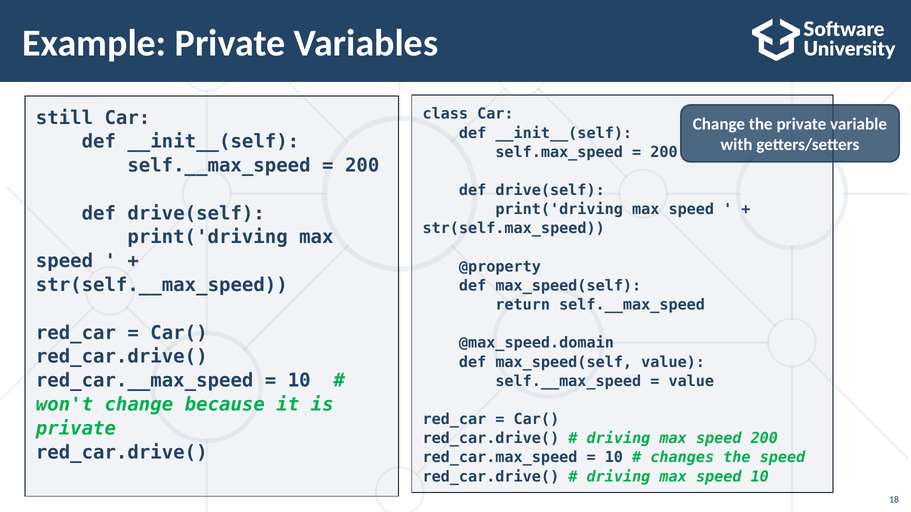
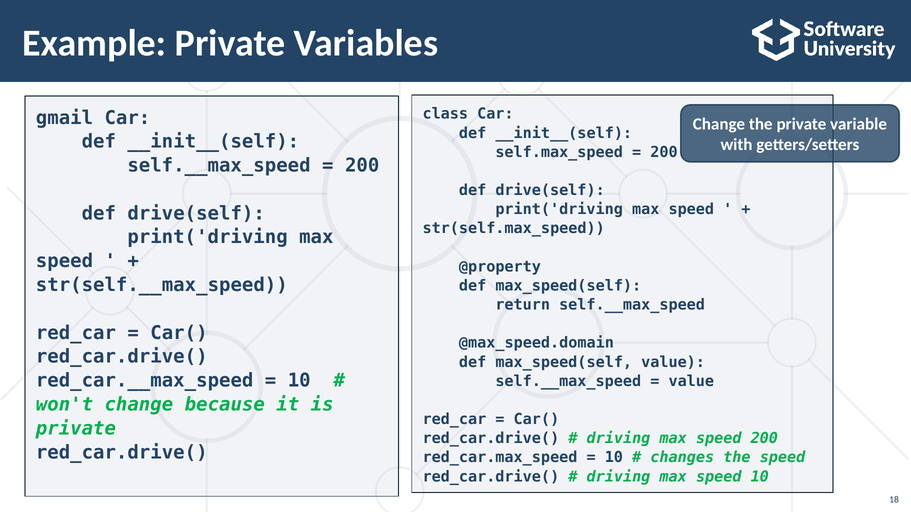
still: still -> gmail (64, 118)
